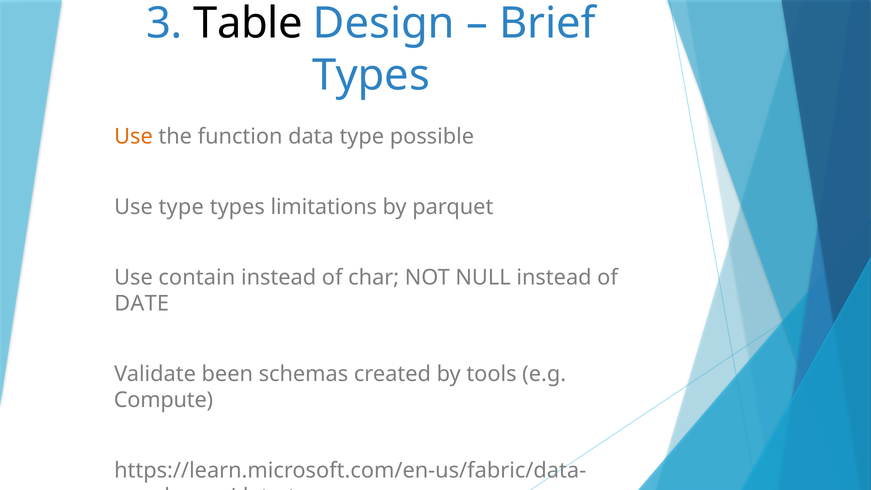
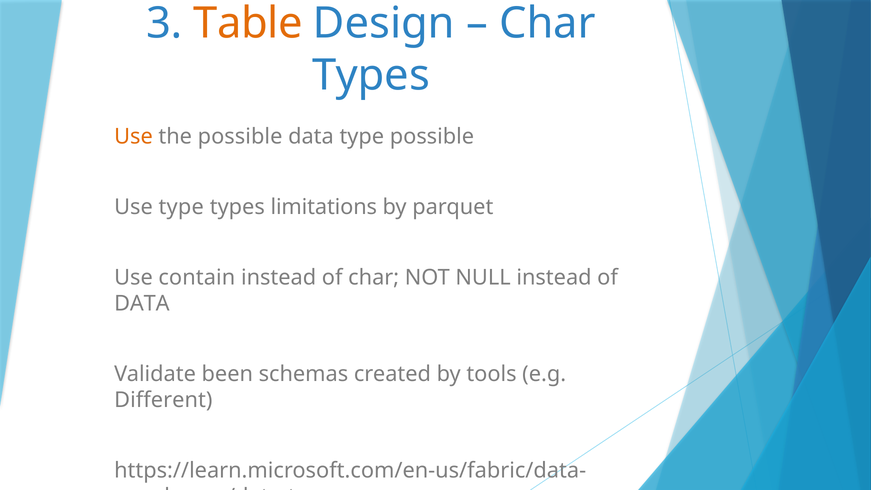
Table colour: black -> orange (248, 23)
Brief: Brief -> Char (548, 23)
the function: function -> possible (240, 137)
DATE: DATE -> DATA (142, 303)
Compute: Compute -> Different (163, 400)
